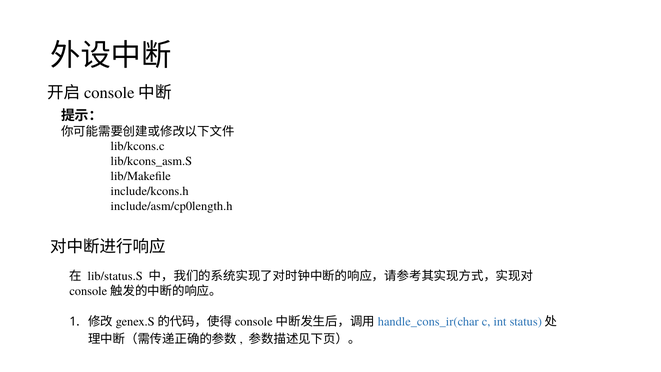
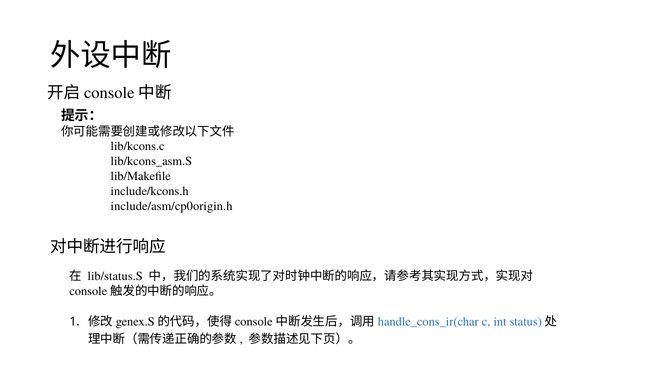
include/asm/cp0length.h: include/asm/cp0length.h -> include/asm/cp0origin.h (172, 206)
